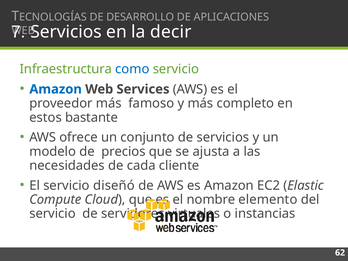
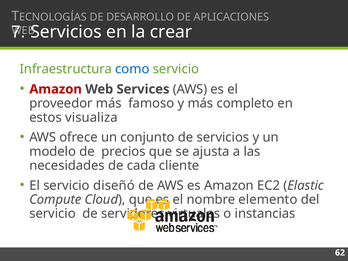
decir: decir -> crear (171, 32)
Amazon colour: blue -> red (56, 89)
bastante: bastante -> visualiza (91, 117)
